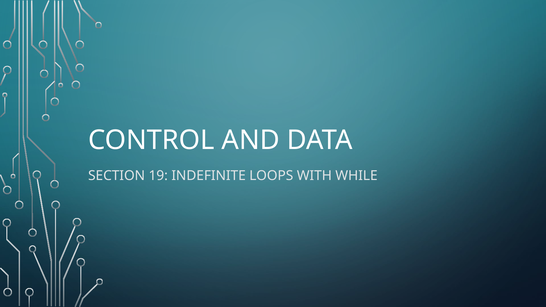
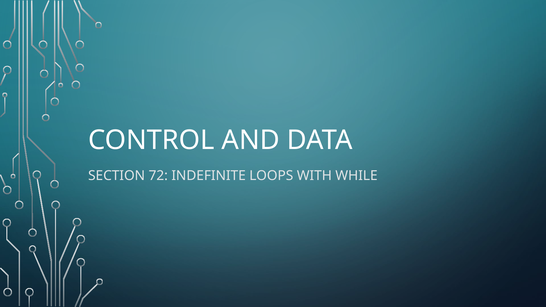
19: 19 -> 72 (158, 176)
